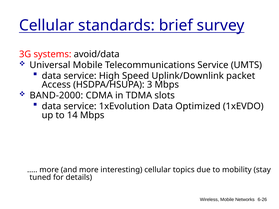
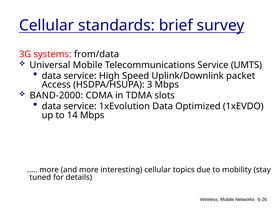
avoid/data: avoid/data -> from/data (97, 54)
